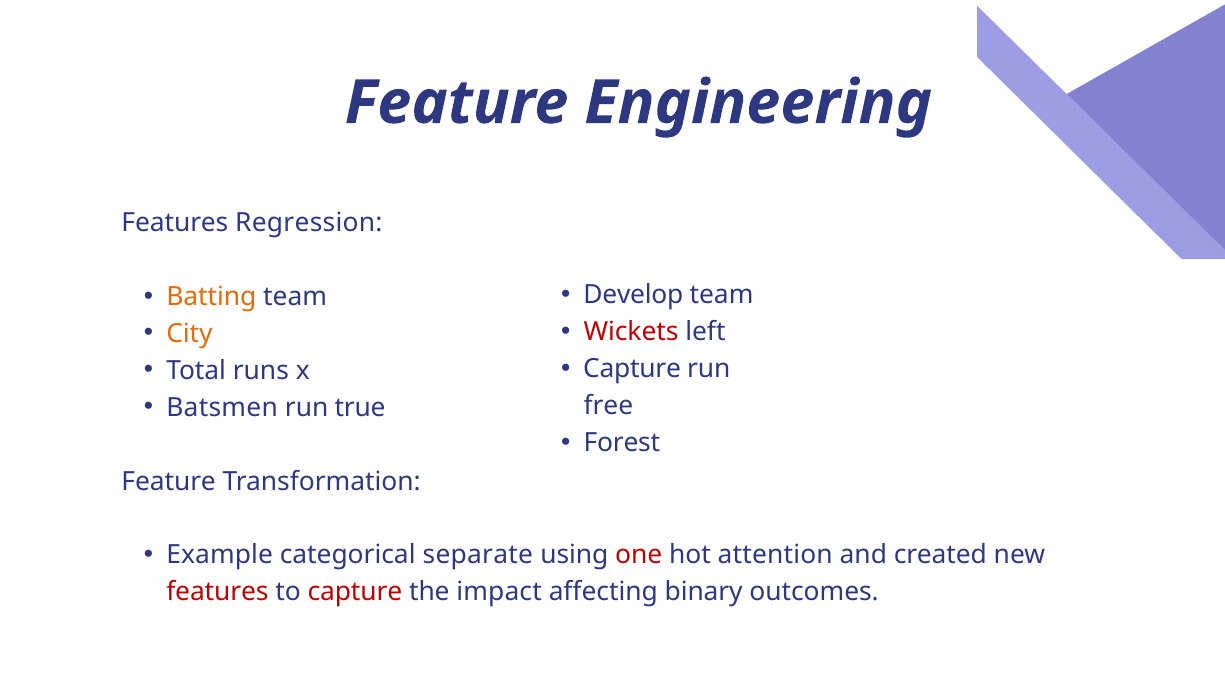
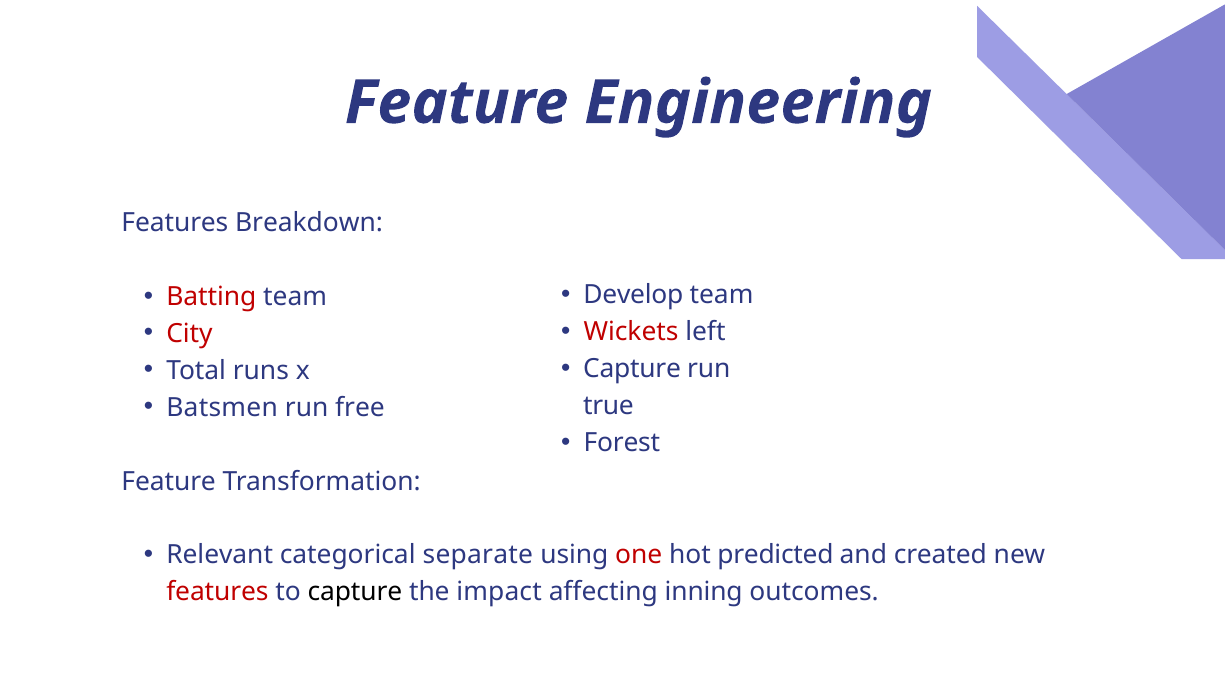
Regression: Regression -> Breakdown (309, 223)
Batting colour: orange -> red (211, 297)
City colour: orange -> red (189, 334)
true: true -> free (360, 408)
free: free -> true (608, 406)
Example: Example -> Relevant (220, 555)
attention: attention -> predicted (775, 555)
capture colour: red -> black (355, 592)
binary: binary -> inning (704, 592)
